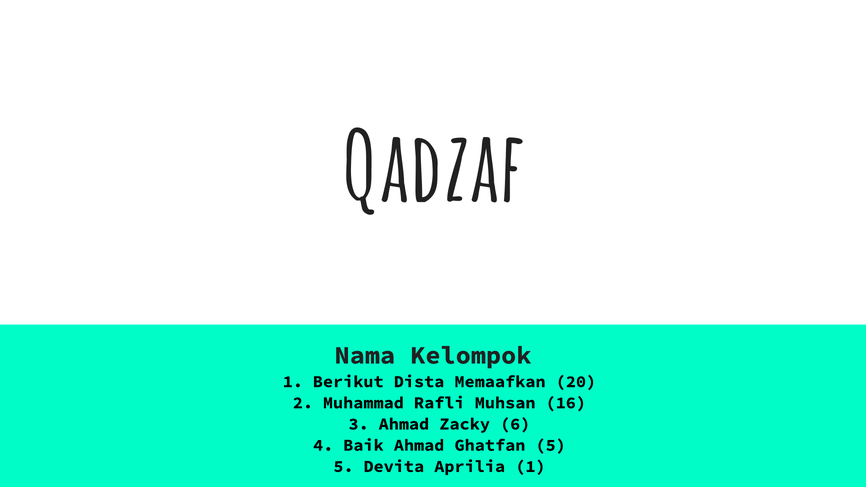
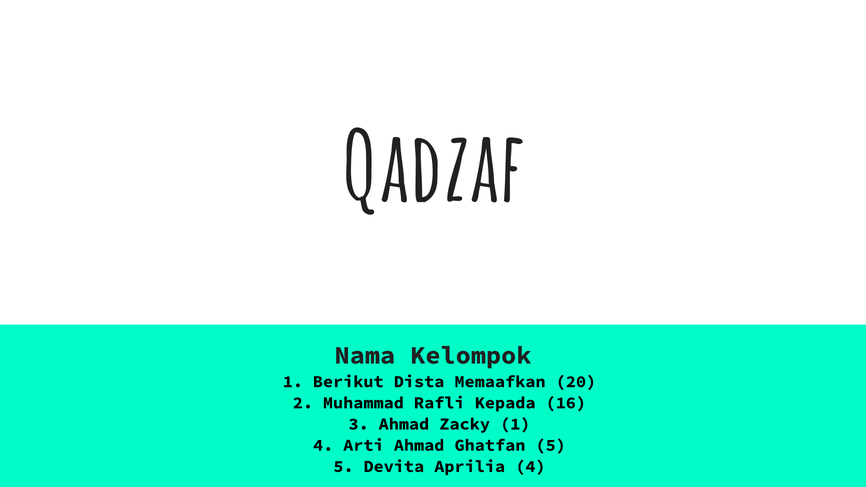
Muhsan: Muhsan -> Kepada (505, 403)
Zacky 6: 6 -> 1 (515, 424)
Baik: Baik -> Arti (363, 445)
Aprilia 1: 1 -> 4 (530, 467)
